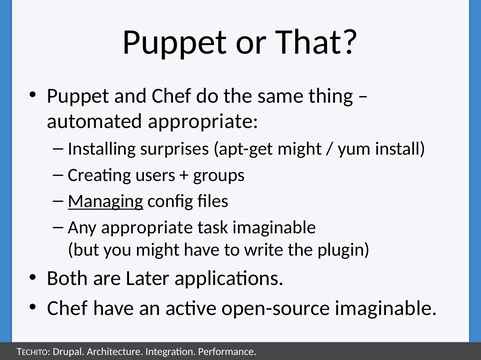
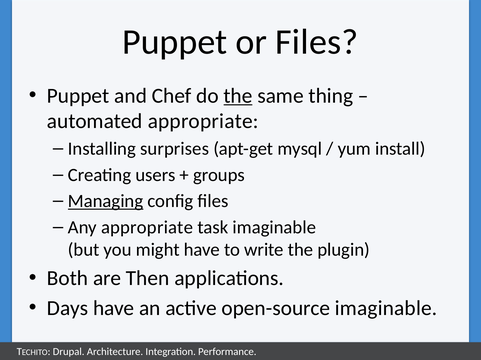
or That: That -> Files (317, 42)
the underline: none -> present (238, 96)
apt-get might: might -> mysql (300, 149)
Later: Later -> Then (148, 279)
Chef: Chef -> Days (68, 309)
